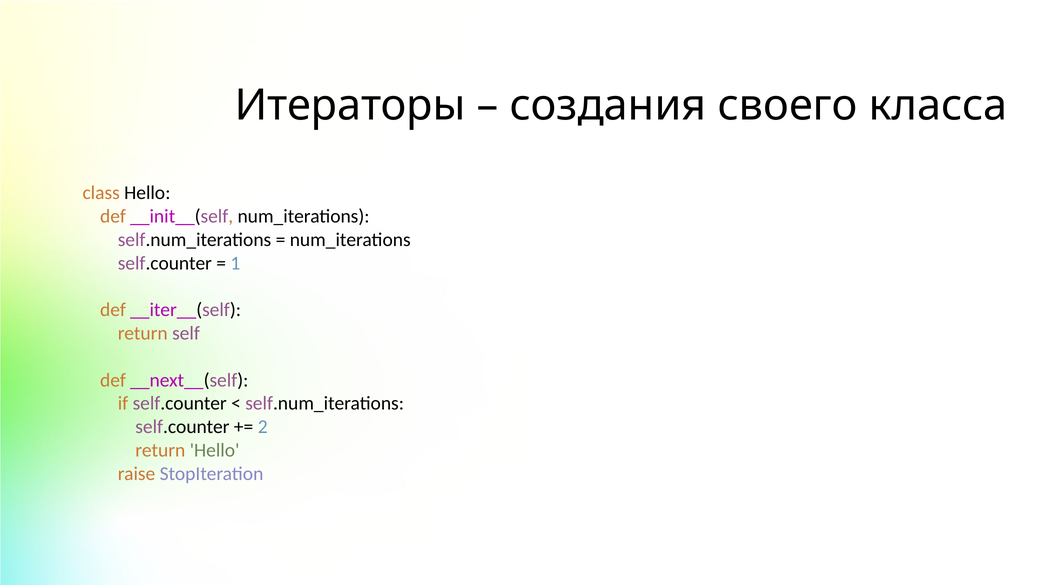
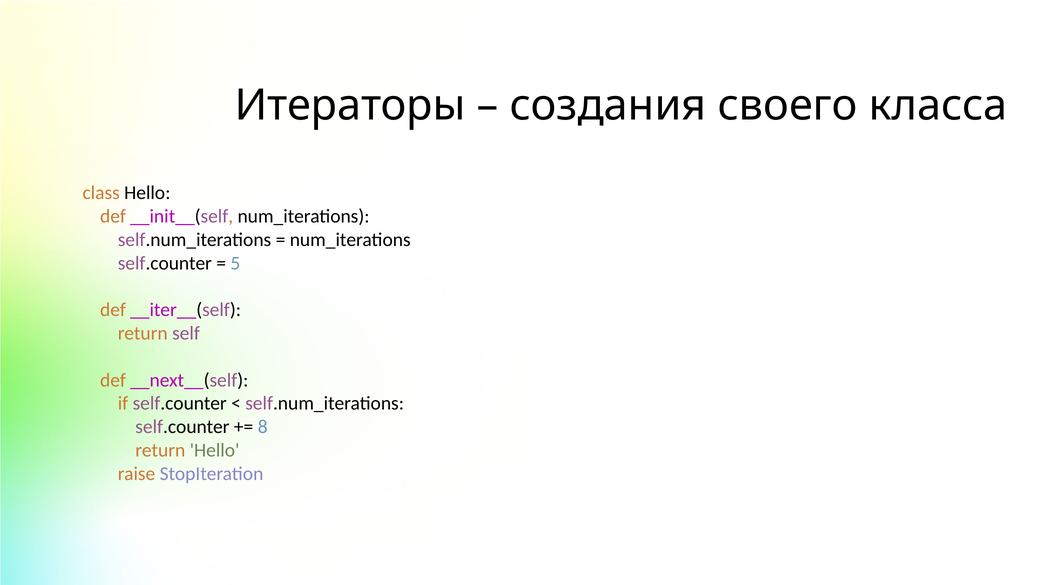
1: 1 -> 5 (235, 263)
2: 2 -> 8 (263, 427)
